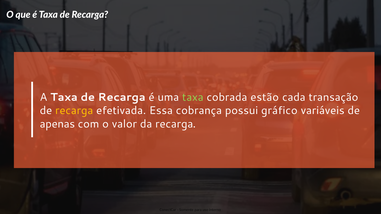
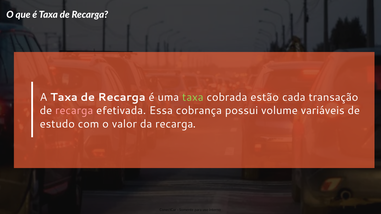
recarga colour: yellow -> pink (74, 111)
gráfico: gráfico -> volume (279, 111)
apenas: apenas -> estudo (57, 124)
